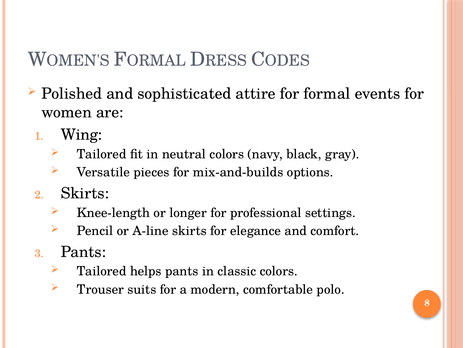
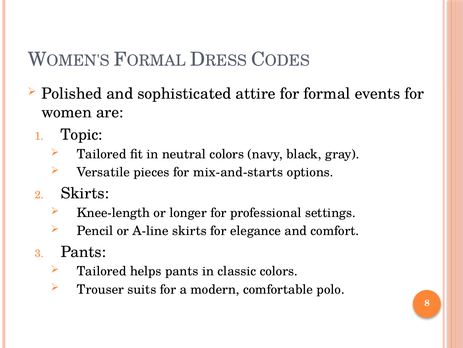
Wing: Wing -> Topic (81, 135)
mix-and-builds: mix-and-builds -> mix-and-starts (238, 172)
